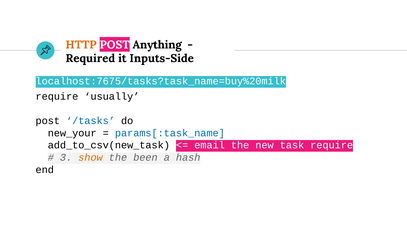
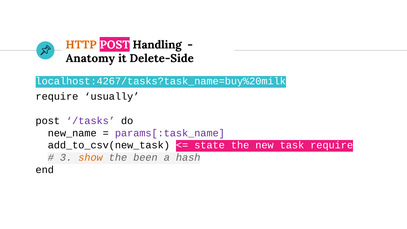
Anything: Anything -> Handling (157, 45)
Required: Required -> Anatomy (90, 58)
Inputs-Side: Inputs-Side -> Delete-Side (162, 58)
localhost:7675/tasks?task_name=buy%20milk: localhost:7675/tasks?task_name=buy%20milk -> localhost:4267/tasks?task_name=buy%20milk (161, 81)
/tasks colour: blue -> purple (91, 121)
new_your: new_your -> new_name (72, 133)
params[:task_name colour: blue -> purple (170, 133)
email: email -> state (210, 145)
